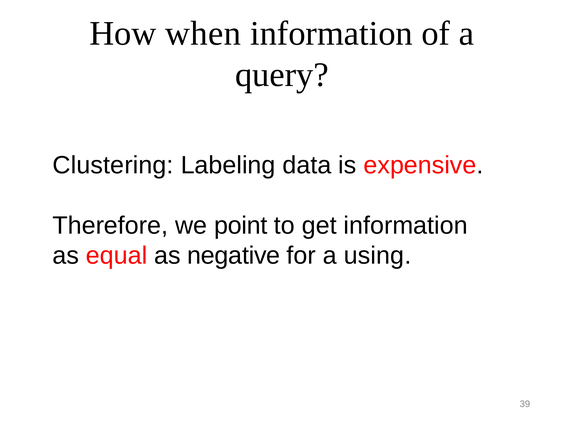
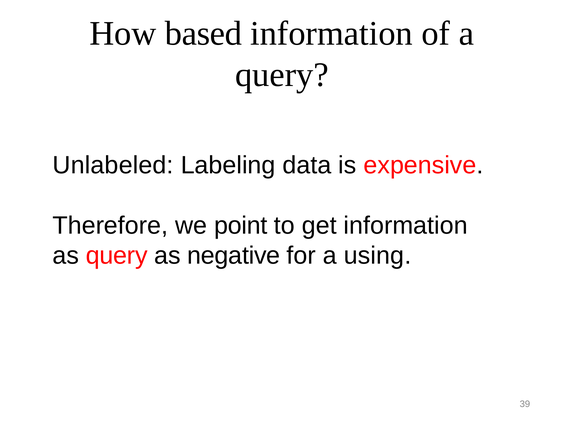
when: when -> based (203, 33)
Clustering: Clustering -> Unlabeled (113, 165)
as equal: equal -> query (117, 256)
